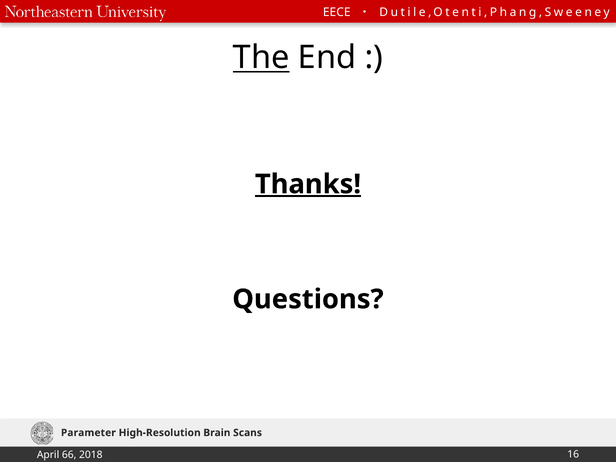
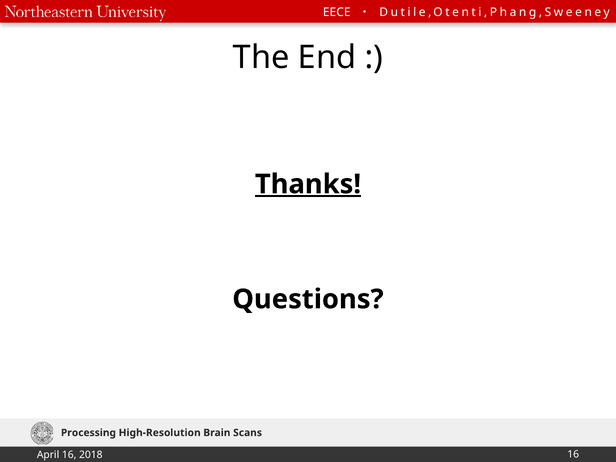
The underline: present -> none (261, 58)
Parameter: Parameter -> Processing (88, 433)
April 66: 66 -> 16 (69, 455)
